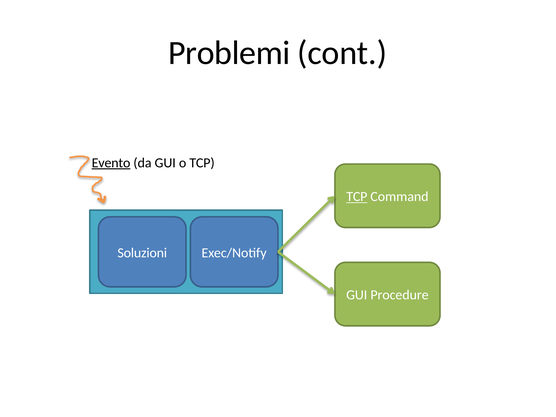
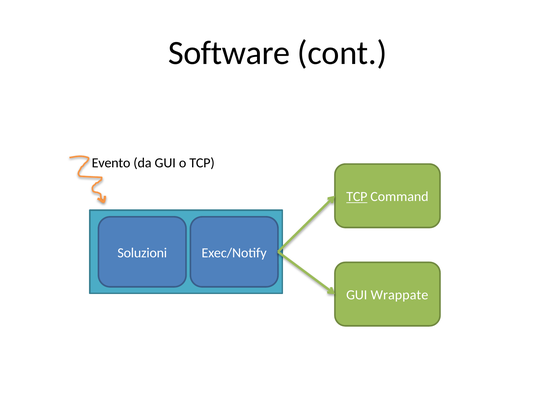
Problemi: Problemi -> Software (229, 53)
Evento underline: present -> none (111, 163)
Procedure: Procedure -> Wrappate (399, 295)
